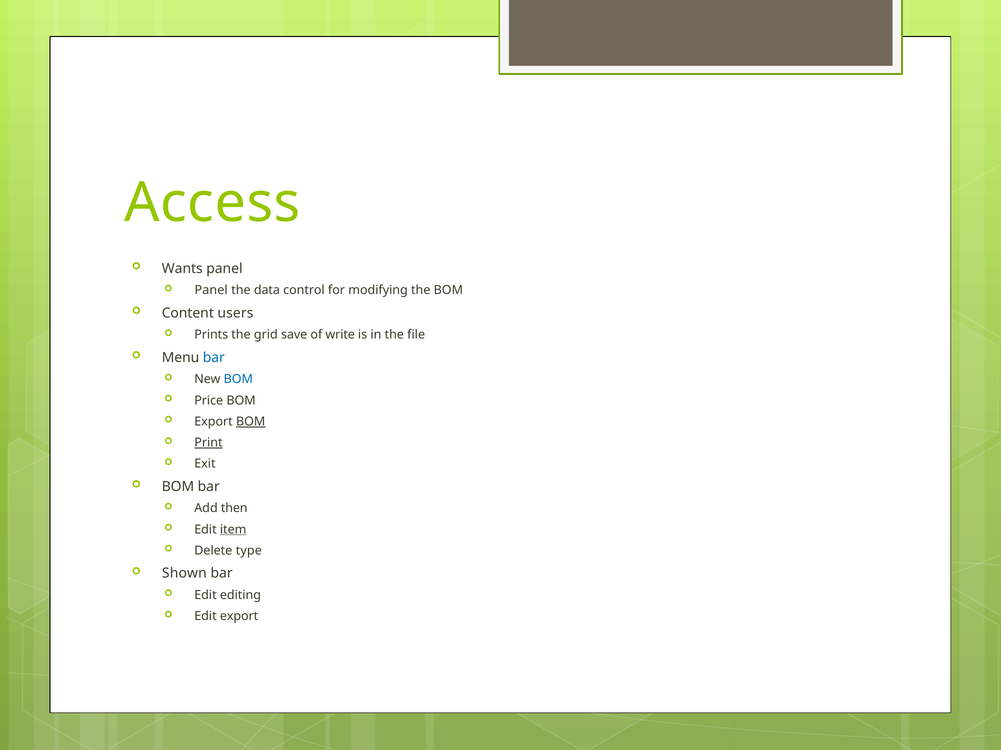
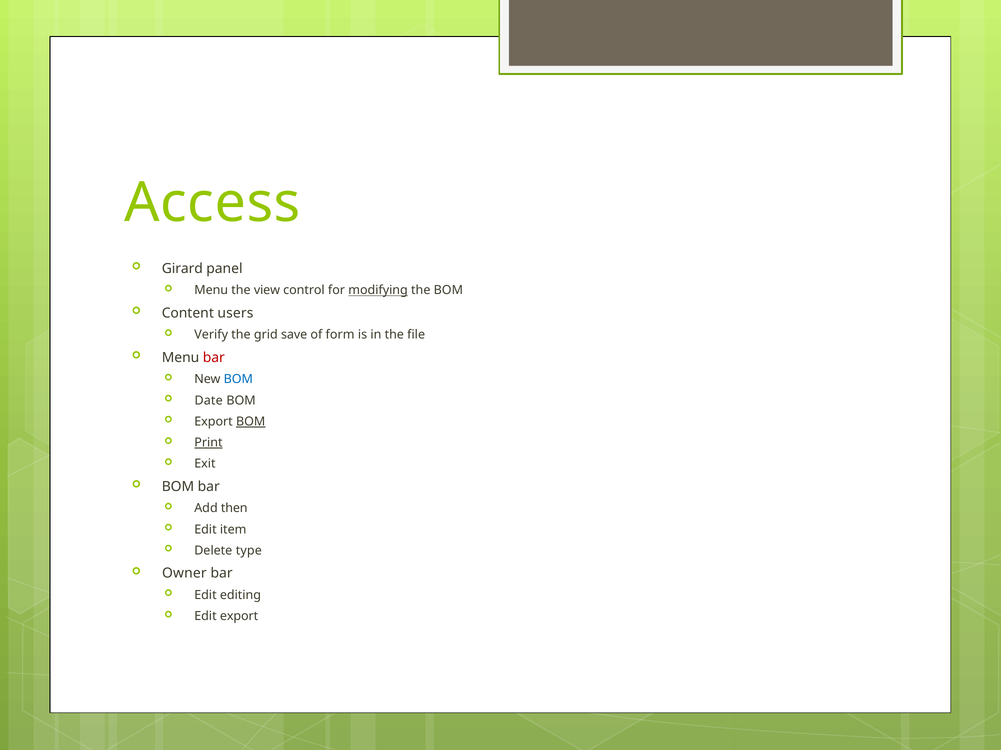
Wants: Wants -> Girard (182, 269)
Panel: Panel -> Menu (211, 291)
data: data -> view (267, 291)
modifying underline: none -> present (378, 291)
Prints: Prints -> Verify (211, 335)
write: write -> form (340, 335)
bar colour: blue -> red (214, 358)
Price: Price -> Date (209, 401)
item underline: present -> none (233, 530)
Shown: Shown -> Owner (184, 574)
